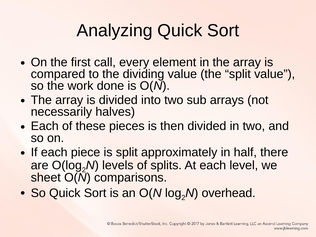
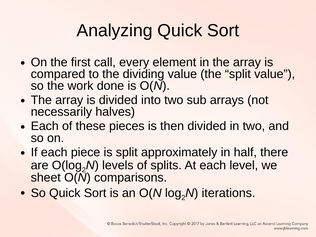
overhead: overhead -> iterations (229, 193)
